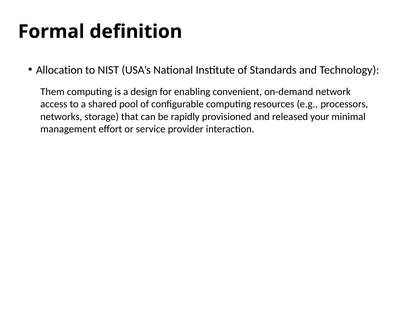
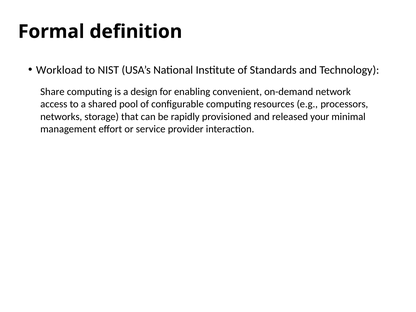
Allocation: Allocation -> Workload (59, 70)
Them: Them -> Share (52, 92)
